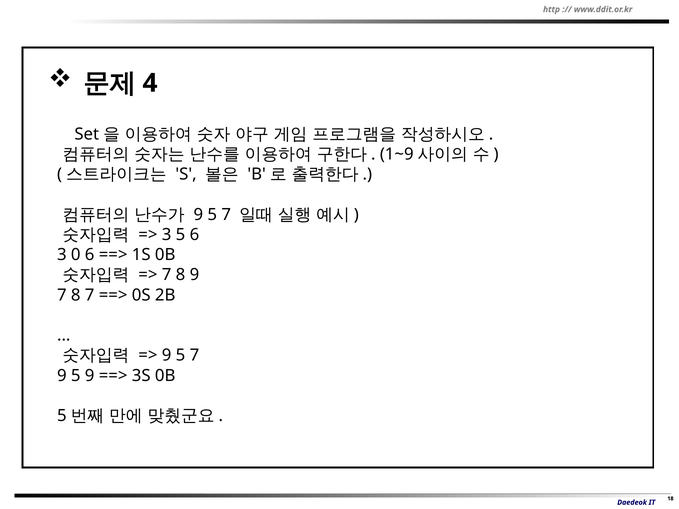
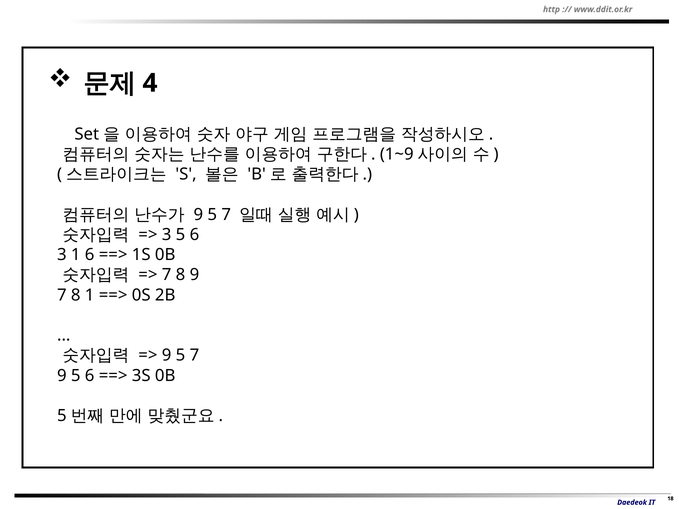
3 0: 0 -> 1 (76, 255)
8 7: 7 -> 1 (90, 295)
9 5 9: 9 -> 6 (90, 376)
